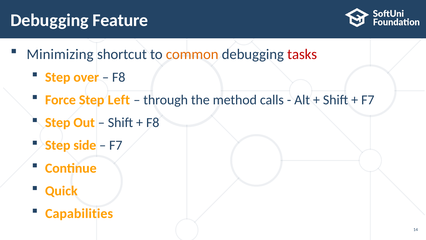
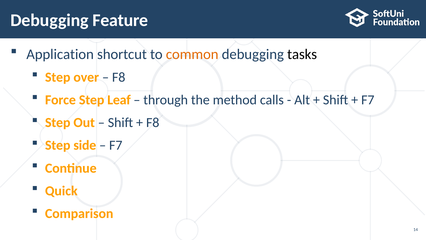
Minimizing: Minimizing -> Application (60, 54)
tasks colour: red -> black (302, 54)
Left: Left -> Leaf (119, 100)
Capabilities: Capabilities -> Comparison (79, 213)
